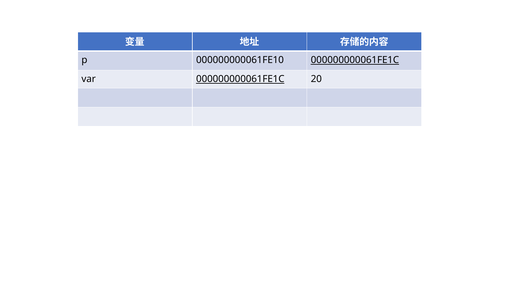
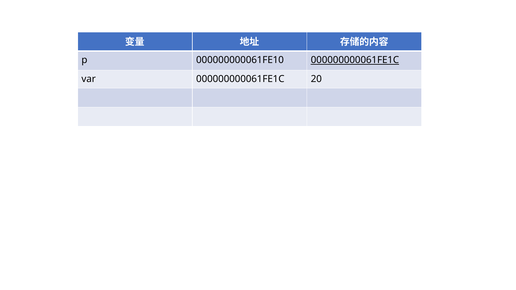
000000000061FE1C underline: present -> none (240, 79)
